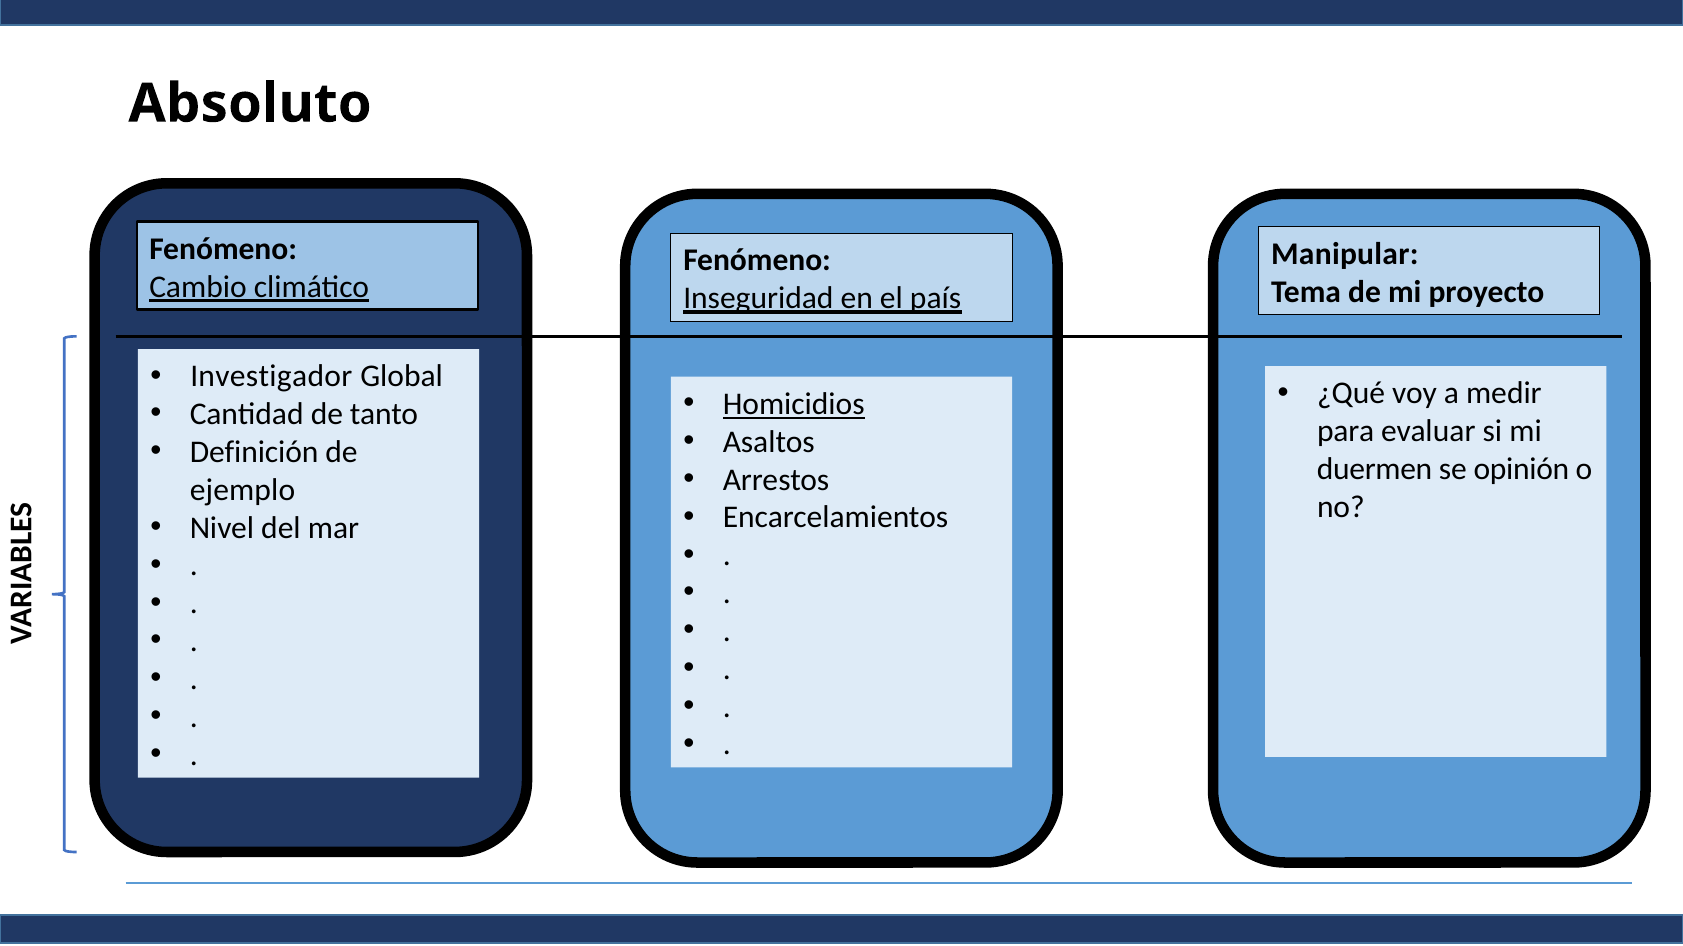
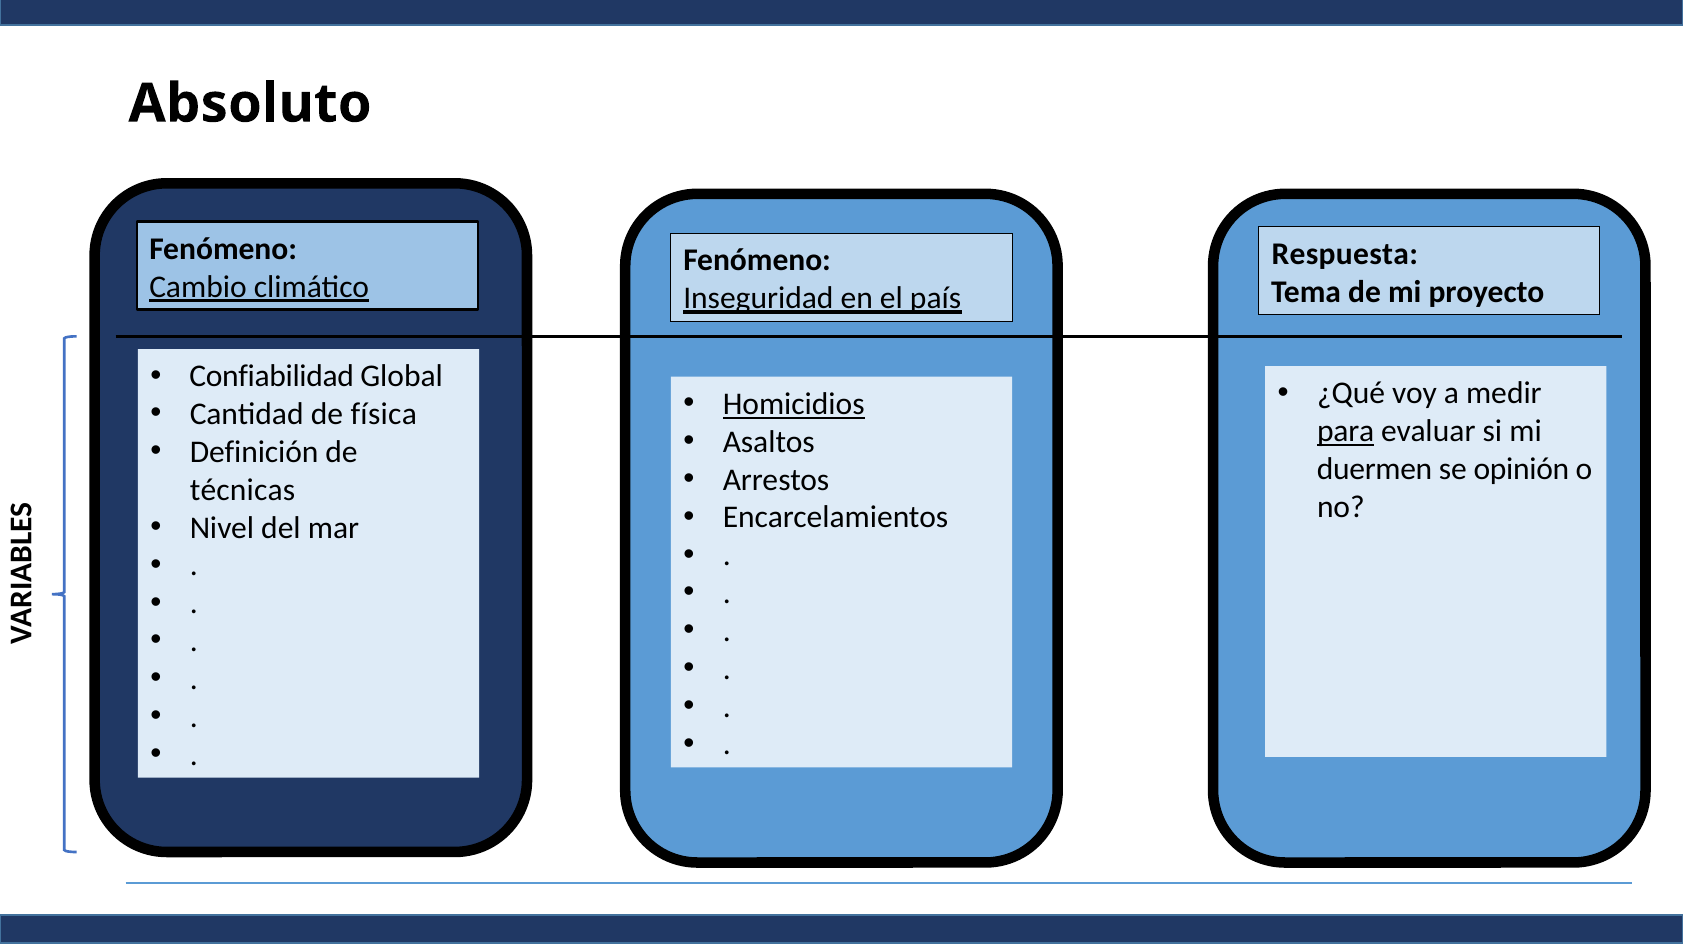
Manipular: Manipular -> Respuesta (1345, 254)
Investigador: Investigador -> Confiabilidad (272, 377)
tanto: tanto -> física (384, 415)
para underline: none -> present (1346, 432)
ejemplo: ejemplo -> técnicas (242, 490)
